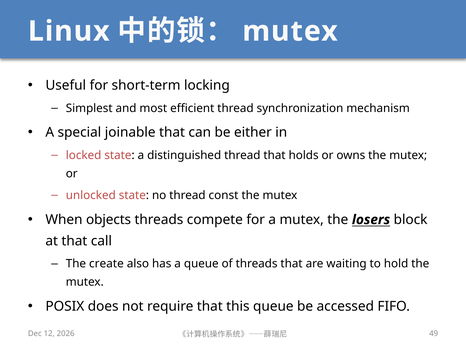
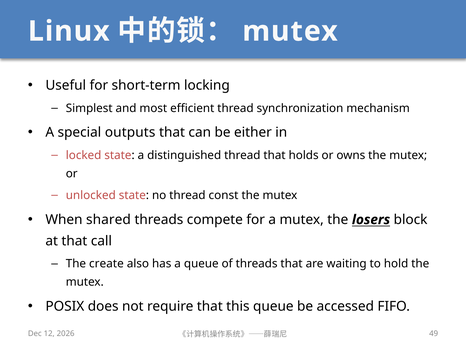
joinable: joinable -> outputs (130, 132)
objects: objects -> shared (108, 219)
